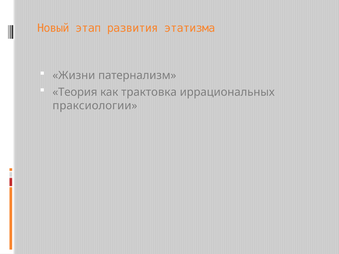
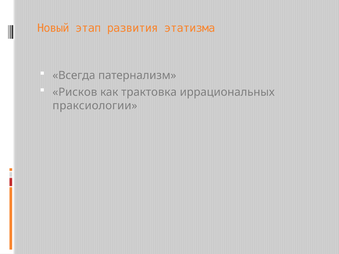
Жизни: Жизни -> Всегда (74, 75)
Теория: Теория -> Рисков (75, 92)
